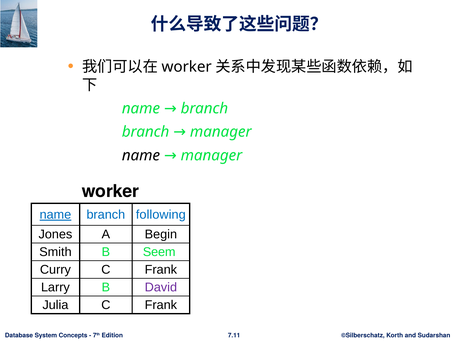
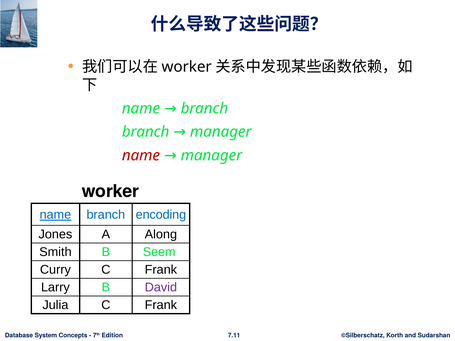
name colour: black -> red (141, 156)
following: following -> encoding (161, 215)
Begin: Begin -> Along (161, 235)
